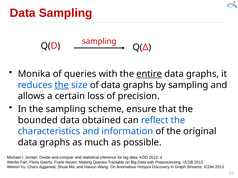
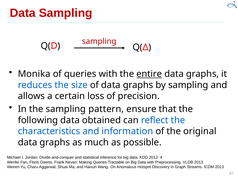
the underline: present -> none (62, 85)
scheme: scheme -> pattern (106, 109)
bounded: bounded -> following (38, 120)
